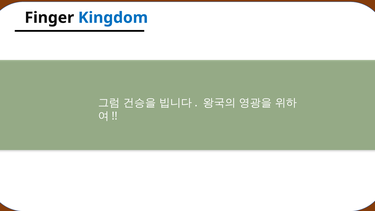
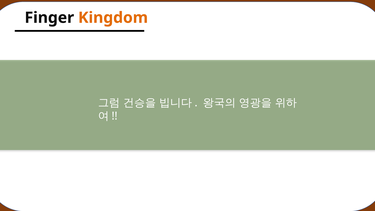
Kingdom colour: blue -> orange (113, 18)
